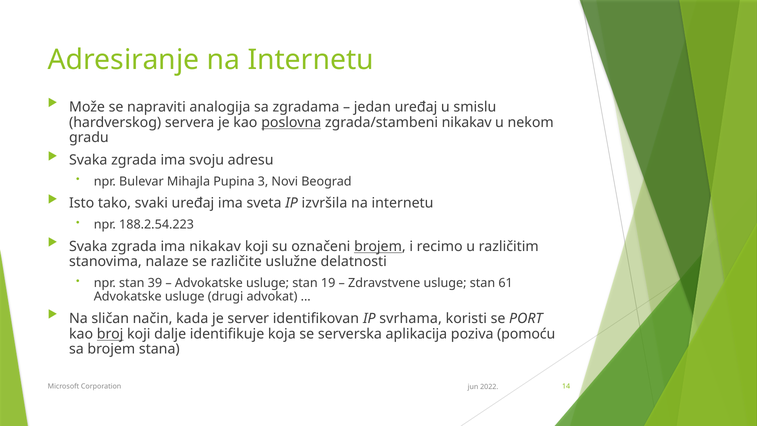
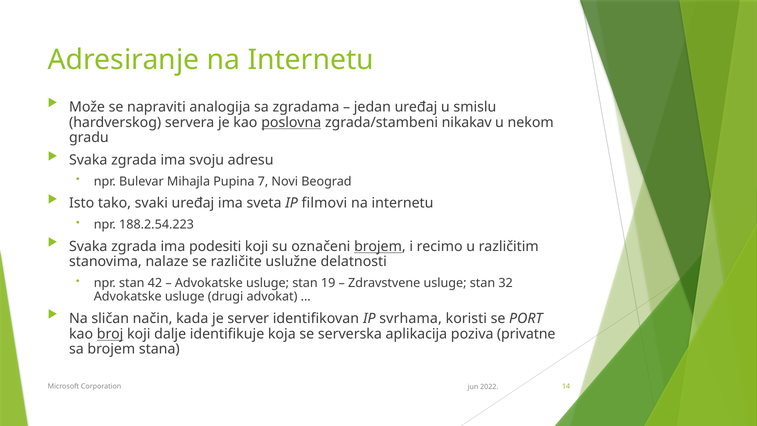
3: 3 -> 7 (263, 181)
izvršila: izvršila -> filmovi (324, 203)
ima nikakav: nikakav -> podesiti (215, 246)
39: 39 -> 42 (155, 283)
61: 61 -> 32 (506, 283)
pomoću: pomoću -> privatne (526, 334)
